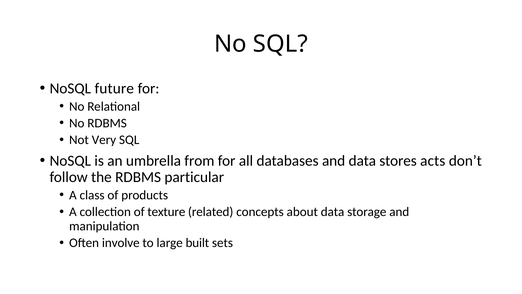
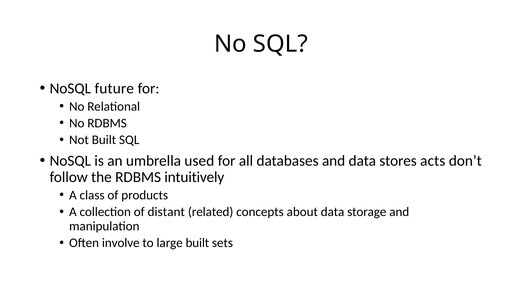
Not Very: Very -> Built (104, 140)
from: from -> used (199, 160)
particular: particular -> intuitively (194, 177)
texture: texture -> distant (166, 212)
